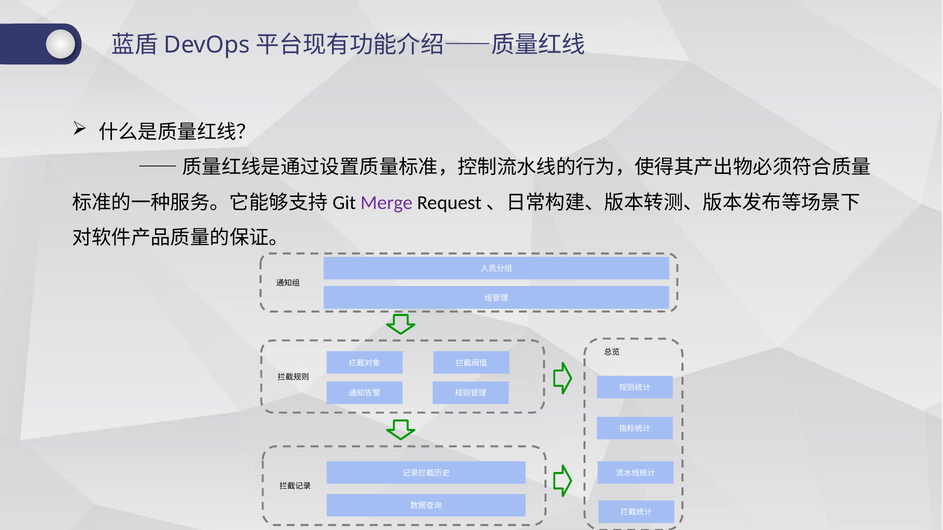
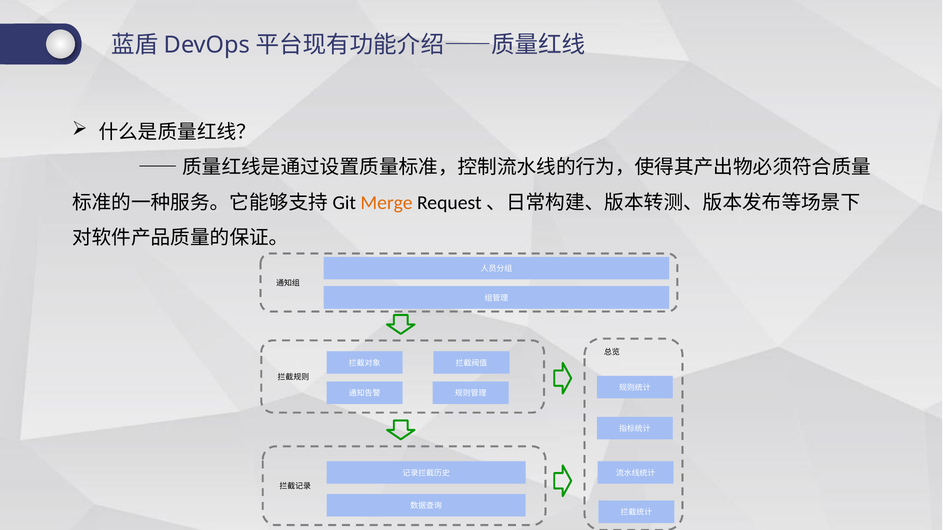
Merge colour: purple -> orange (387, 203)
